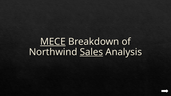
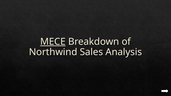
Sales underline: present -> none (91, 52)
